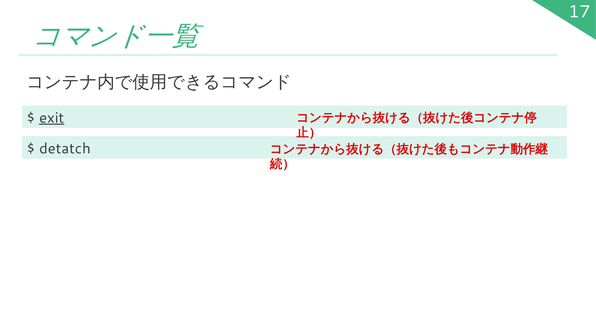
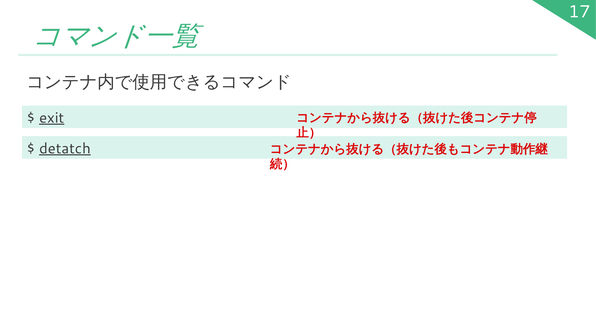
detatch underline: none -> present (65, 149)
